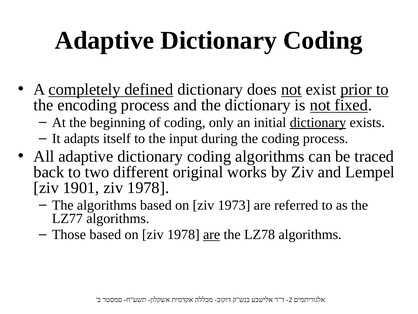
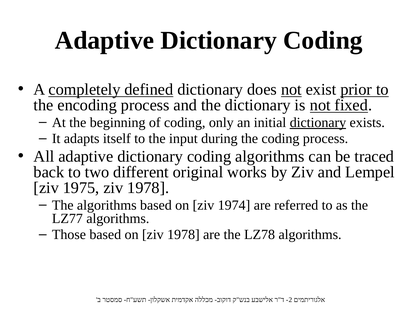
1901: 1901 -> 1975 (81, 187)
1973: 1973 -> 1974 (234, 205)
are underline: present -> none (212, 234)
